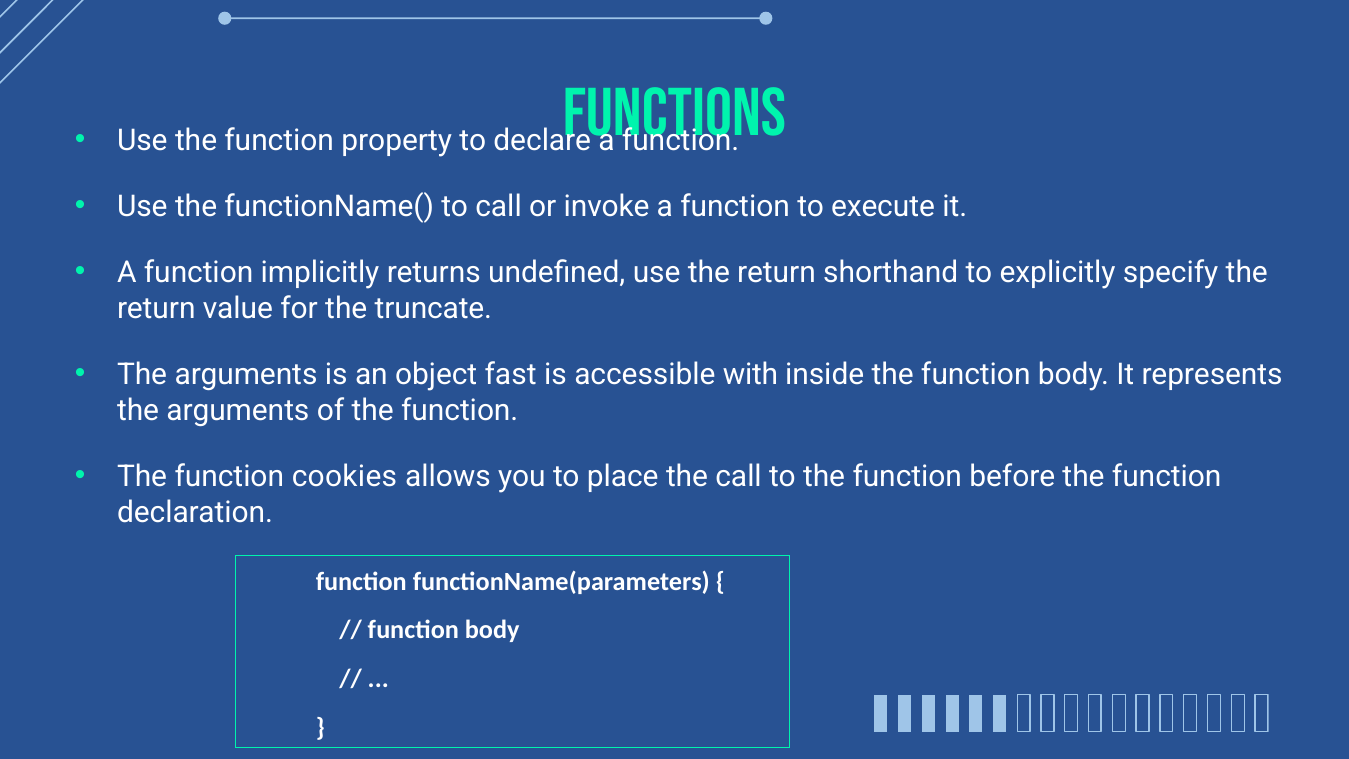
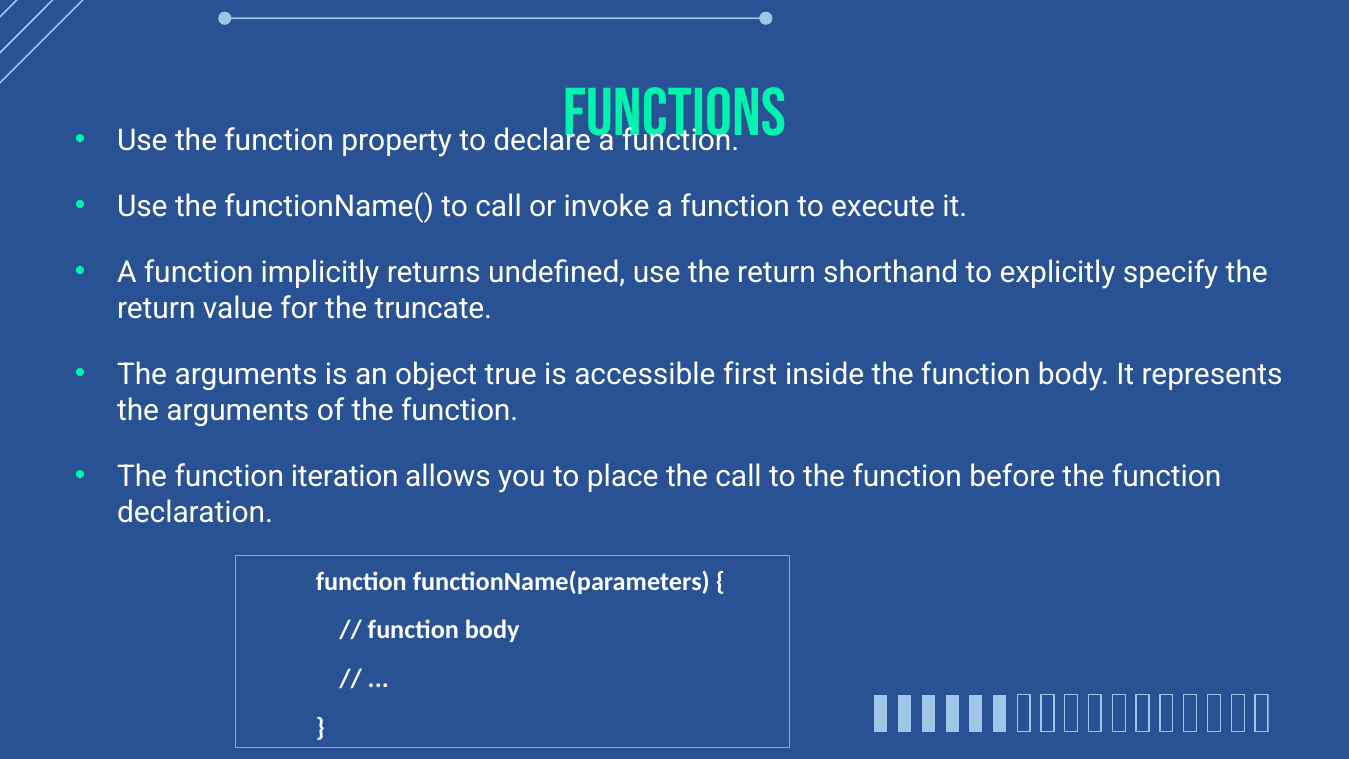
fast: fast -> true (511, 374)
with: with -> first (750, 374)
cookies: cookies -> iteration (345, 476)
